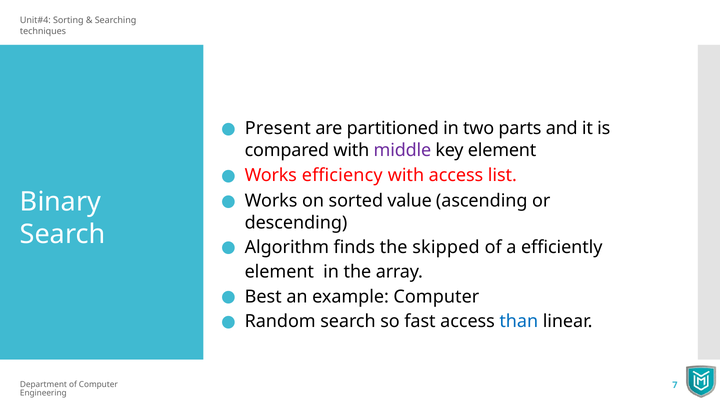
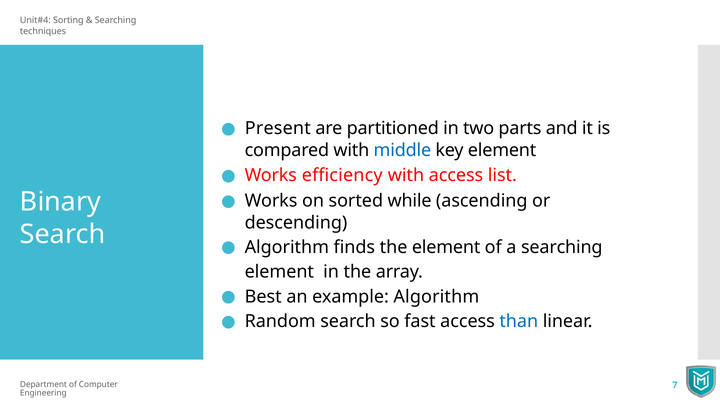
middle colour: purple -> blue (402, 150)
value: value -> while (410, 201)
the skipped: skipped -> element (446, 247)
a eﬃciently: eﬃciently -> searching (562, 247)
example Computer: Computer -> Algorithm (436, 297)
